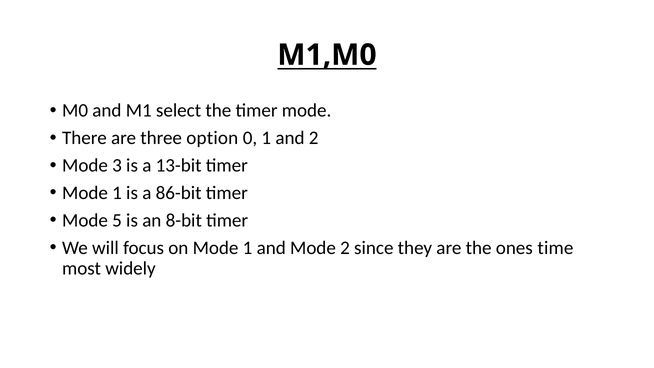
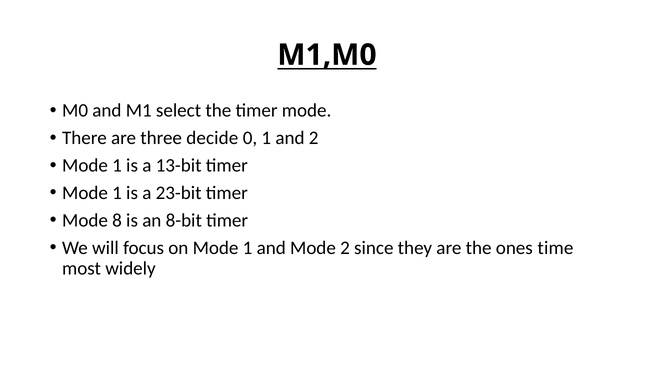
option: option -> decide (212, 138)
3: 3 -> 1 (117, 165)
86-bit: 86-bit -> 23-bit (179, 193)
5: 5 -> 8 (117, 220)
